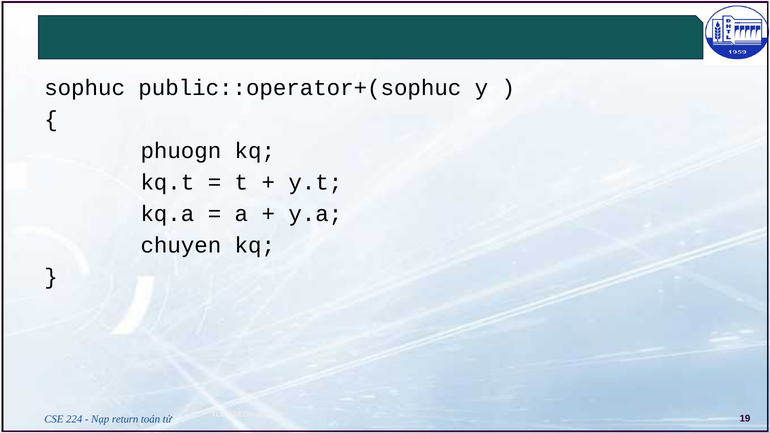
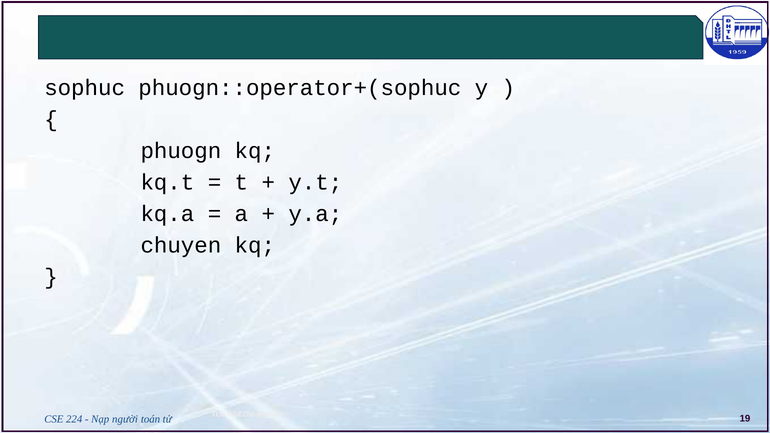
public::operator+(sophuc: public::operator+(sophuc -> phuogn::operator+(sophuc (300, 88)
return: return -> người (125, 419)
